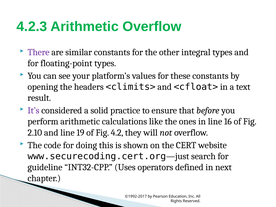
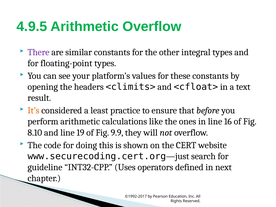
4.2.3: 4.2.3 -> 4.9.5 (32, 27)
It’s colour: purple -> orange (33, 111)
solid: solid -> least (99, 111)
2.10: 2.10 -> 8.10 (35, 133)
4.2: 4.2 -> 9.9 (117, 133)
